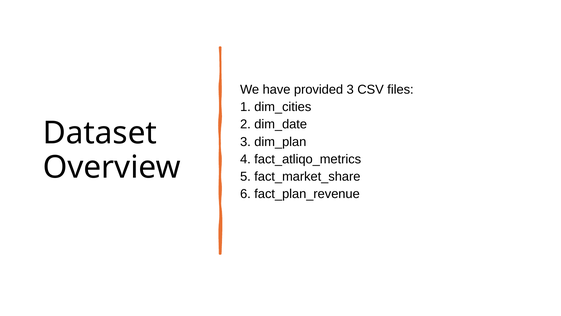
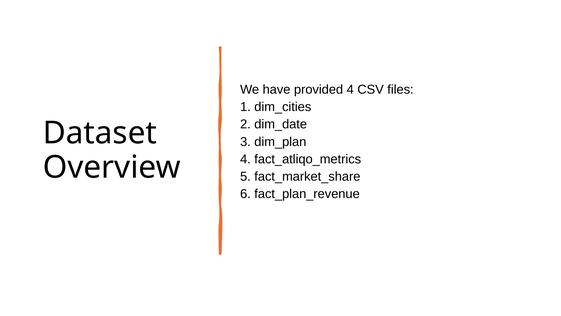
provided 3: 3 -> 4 (350, 89)
